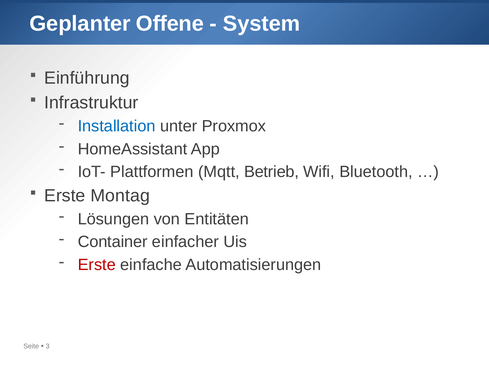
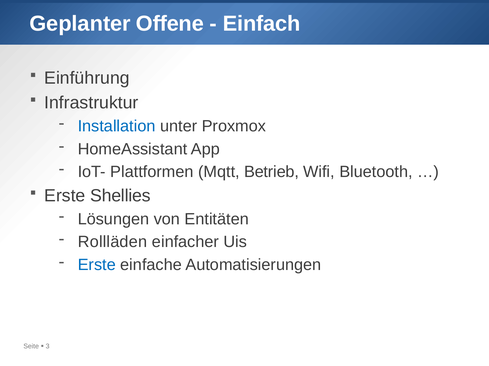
System: System -> Einfach (262, 24)
Montag: Montag -> Shellies (120, 196)
Container: Container -> Rollläden (113, 242)
Erste colour: red -> blue (97, 265)
